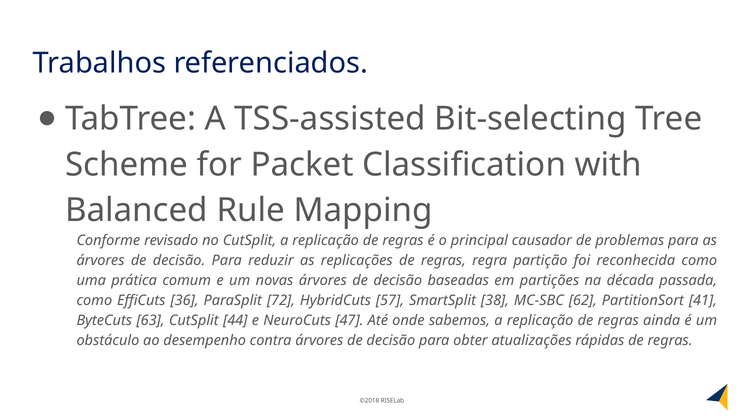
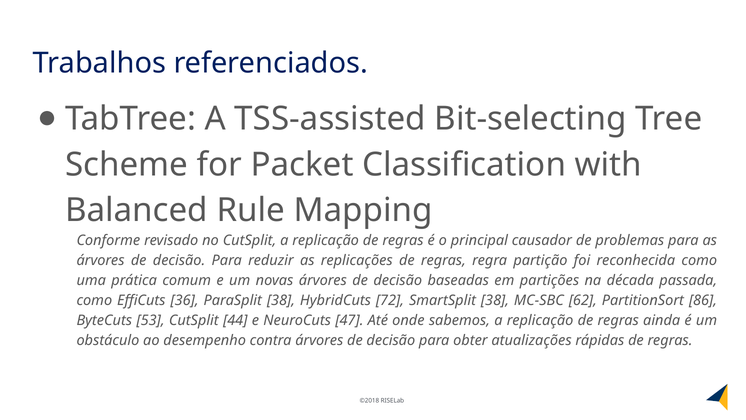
ParaSplit 72: 72 -> 38 (281, 300)
57: 57 -> 72 (390, 300)
41: 41 -> 86 (703, 300)
63: 63 -> 53 (151, 320)
